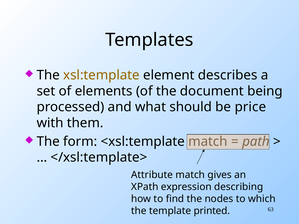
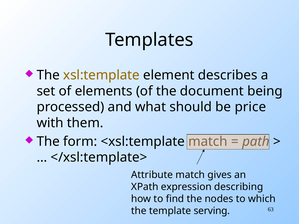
printed: printed -> serving (212, 211)
